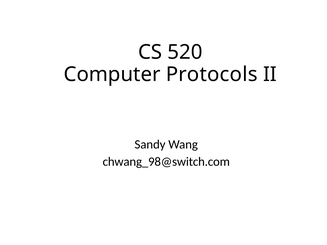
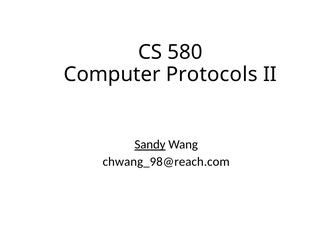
520: 520 -> 580 (185, 52)
Sandy underline: none -> present (150, 145)
chwang_98@switch.com: chwang_98@switch.com -> chwang_98@reach.com (166, 162)
